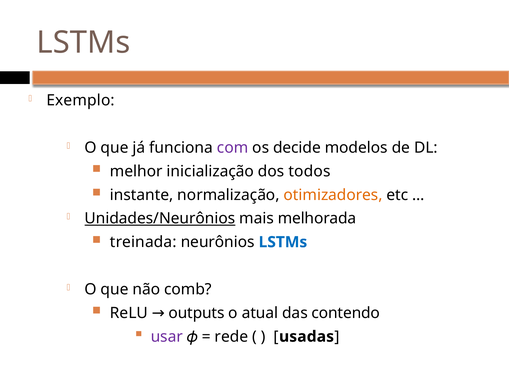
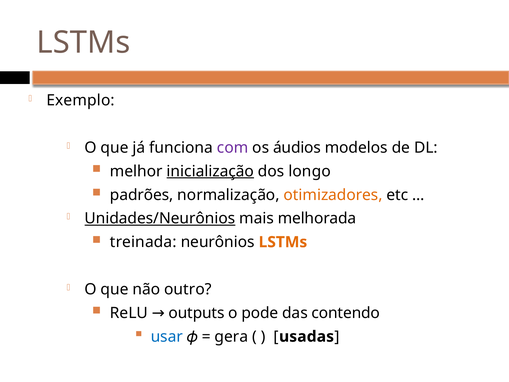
decide: decide -> áudios (297, 148)
inicialização underline: none -> present (210, 171)
todos: todos -> longo (310, 171)
instante: instante -> padrões (142, 195)
LSTMs colour: blue -> orange (283, 242)
comb: comb -> outro (188, 289)
atual: atual -> pode (260, 313)
usar colour: purple -> blue (167, 336)
rede: rede -> gera (231, 336)
